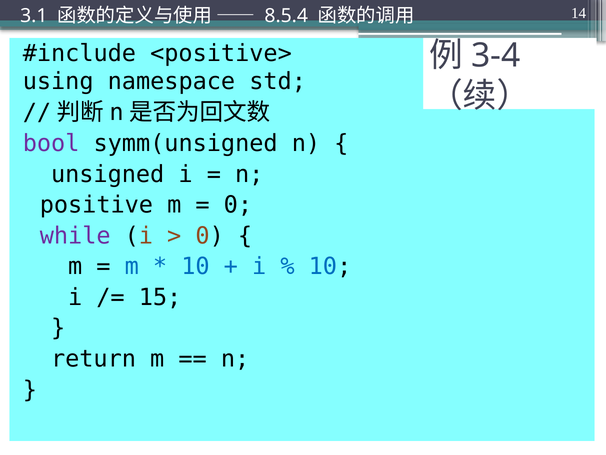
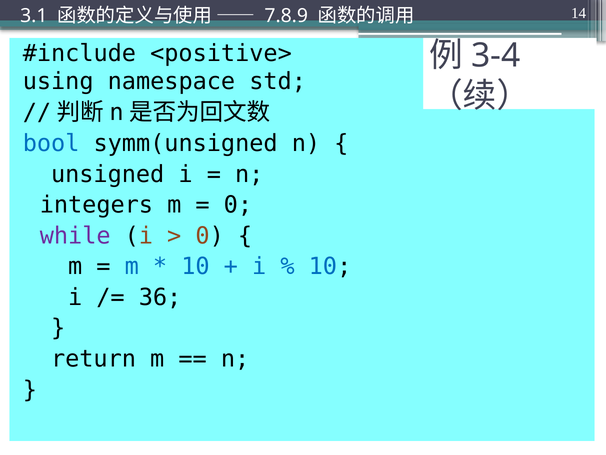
8.5.4: 8.5.4 -> 7.8.9 (286, 16)
bool colour: purple -> blue (51, 143)
positive: positive -> integers (96, 205)
15: 15 -> 36 (160, 297)
